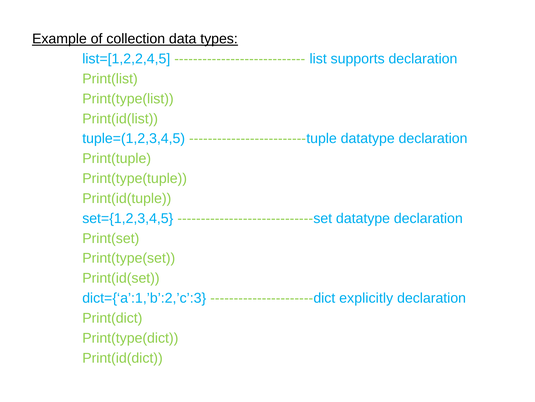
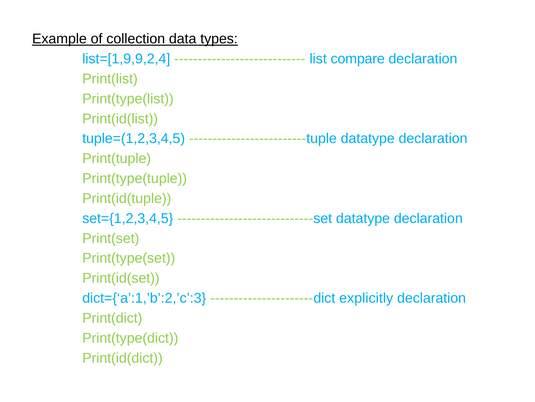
list=[1,2,2,4,5: list=[1,2,2,4,5 -> list=[1,9,9,2,4 (126, 59)
supports: supports -> compare (358, 59)
